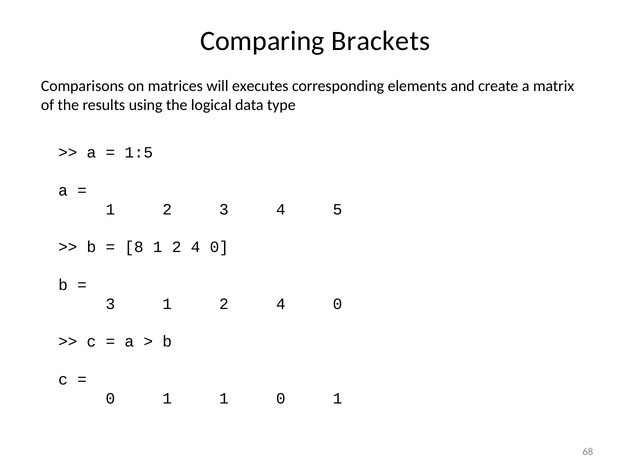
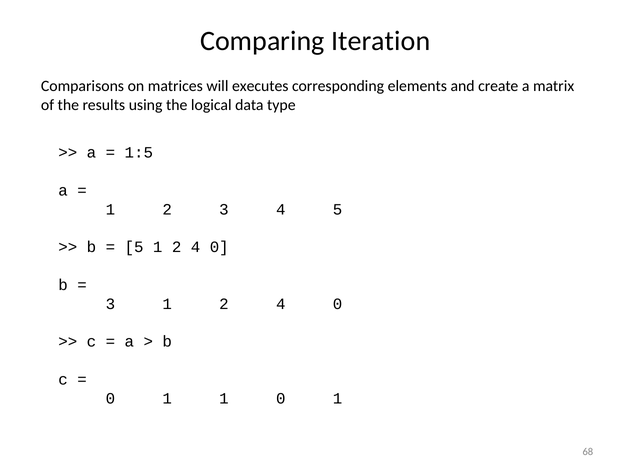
Brackets: Brackets -> Iteration (381, 41)
8: 8 -> 5 (134, 247)
